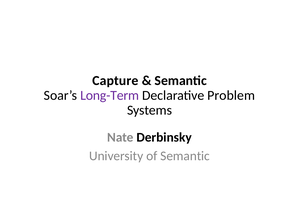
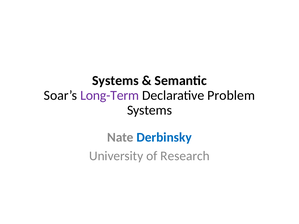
Capture: Capture -> Systems (115, 81)
Derbinsky colour: black -> blue (164, 137)
of Semantic: Semantic -> Research (185, 156)
